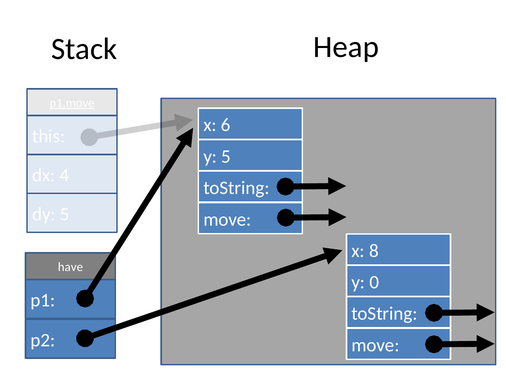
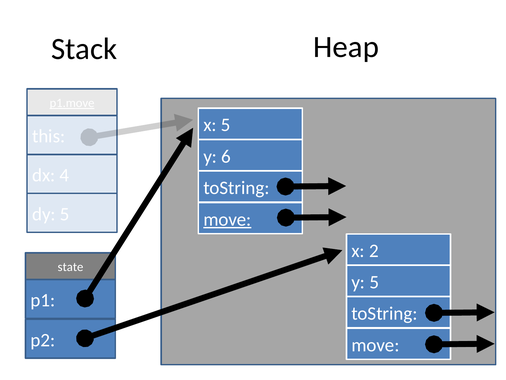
x 6: 6 -> 5 (226, 125)
y 5: 5 -> 6 (226, 156)
move underline: none -> present (227, 219)
8: 8 -> 2 (374, 250)
have: have -> state (70, 267)
y 0: 0 -> 5 (374, 282)
